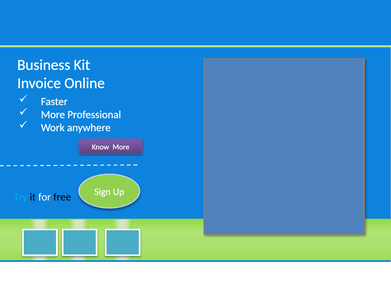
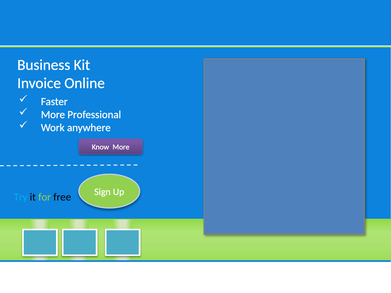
for colour: white -> light green (45, 197)
